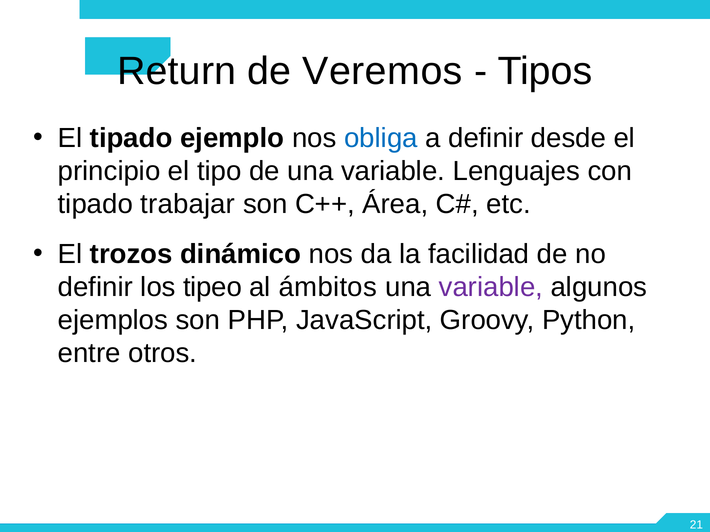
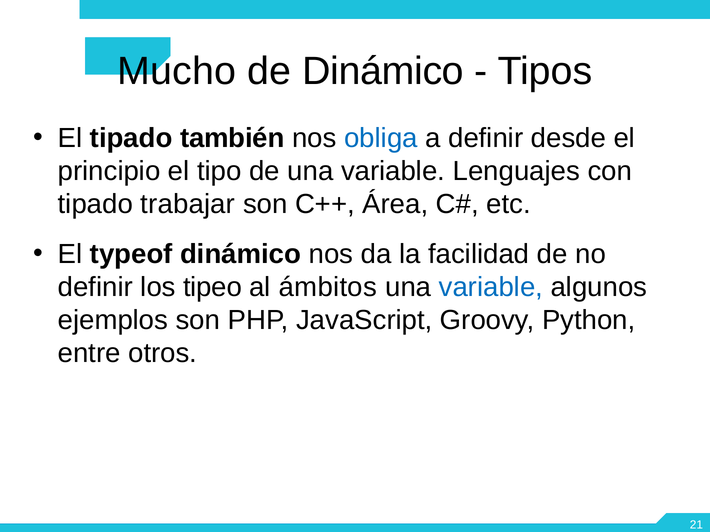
Return: Return -> Mucho (177, 72)
de Veremos: Veremos -> Dinámico (383, 72)
ejemplo: ejemplo -> también (232, 138)
trozos: trozos -> typeof (131, 254)
variable colour: purple -> blue (491, 287)
